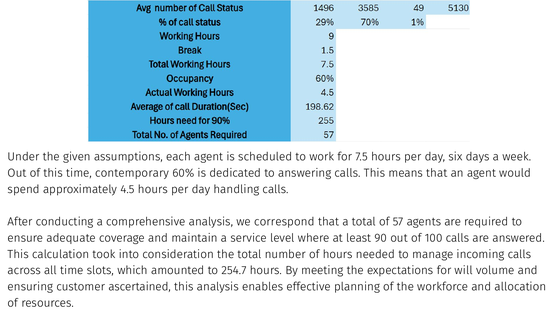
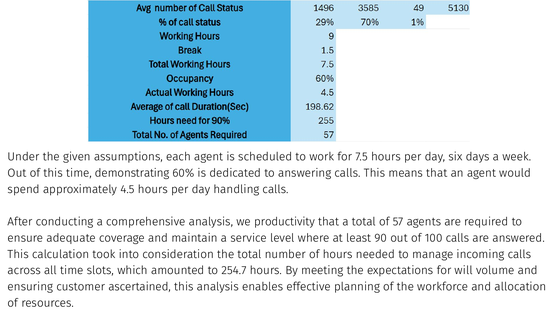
contemporary: contemporary -> demonstrating (132, 173)
correspond: correspond -> productivity (284, 222)
